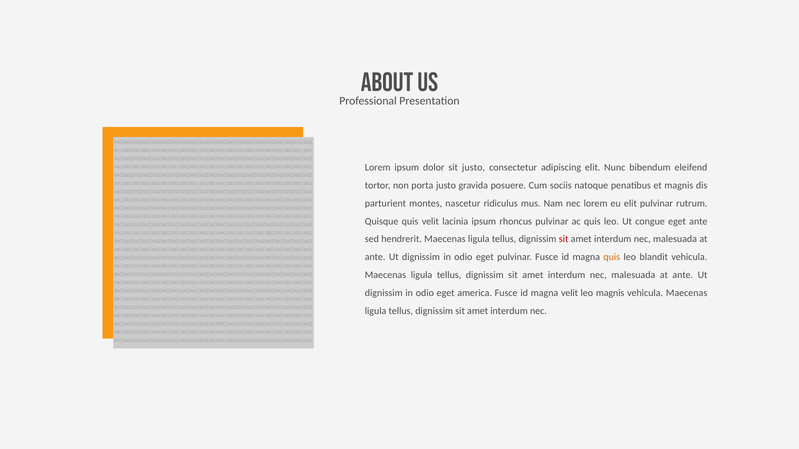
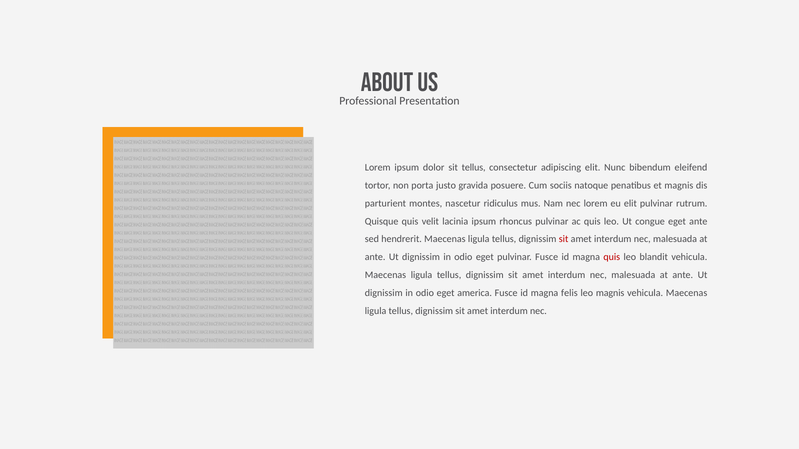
sit justo: justo -> tellus (474, 168)
quis colour: orange -> red (612, 257)
magna velit: velit -> felis (569, 293)
